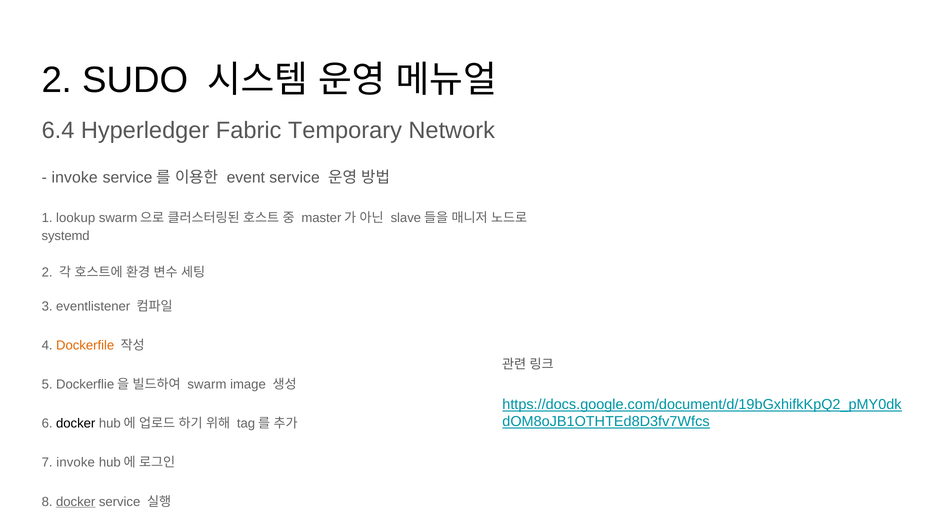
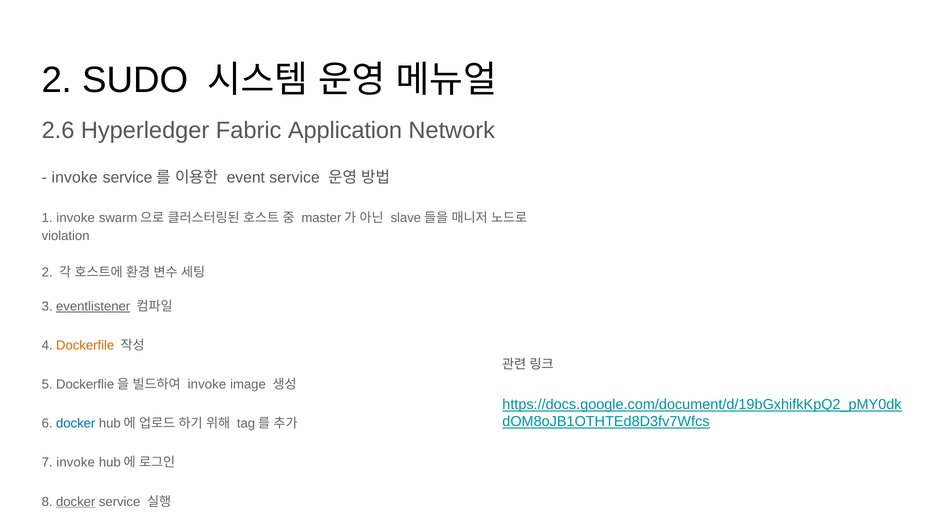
6.4: 6.4 -> 2.6 (58, 131)
Temporary: Temporary -> Application (345, 131)
1 lookup: lookup -> invoke (76, 218)
systemd: systemd -> violation (66, 236)
eventlistener underline: none -> present (93, 306)
swarm: swarm -> invoke (207, 385)
docker colour: black -> blue (76, 424)
